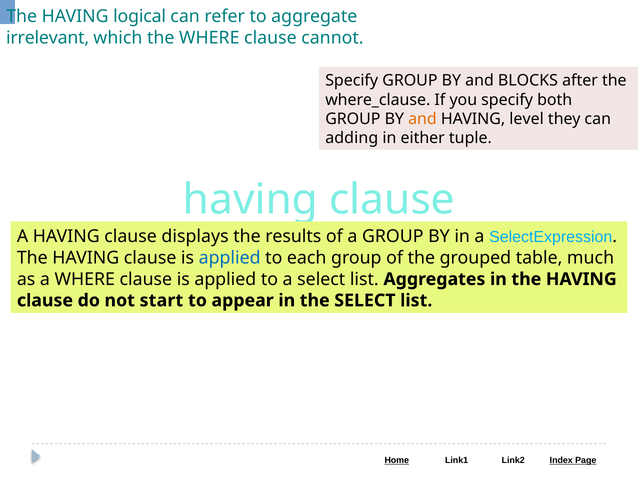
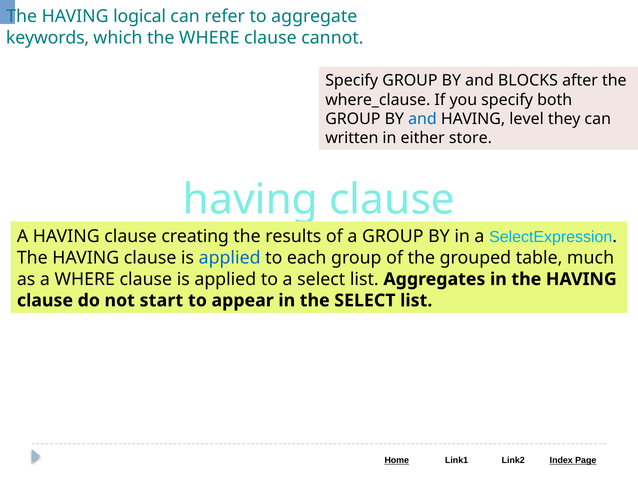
irrelevant: irrelevant -> keywords (48, 38)
and colour: orange -> blue (422, 119)
adding: adding -> written (352, 138)
tuple: tuple -> store (470, 138)
displays: displays -> creating (195, 236)
